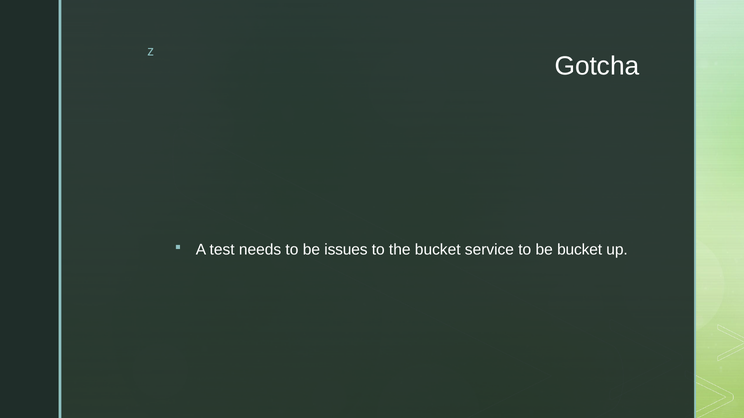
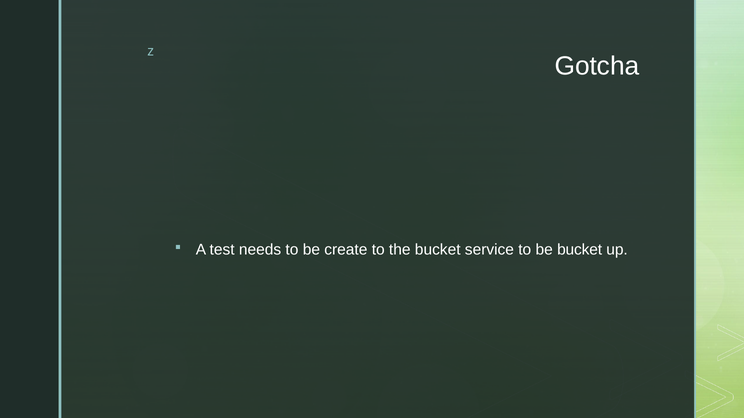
issues: issues -> create (346, 250)
